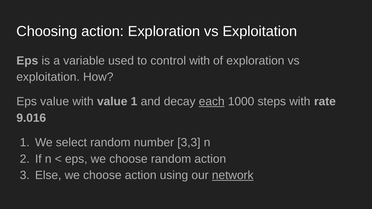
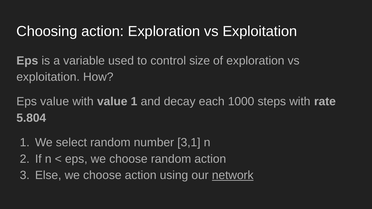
control with: with -> size (200, 61)
each underline: present -> none (212, 102)
9.016: 9.016 -> 5.804 (31, 118)
3,3: 3,3 -> 3,1 (189, 143)
